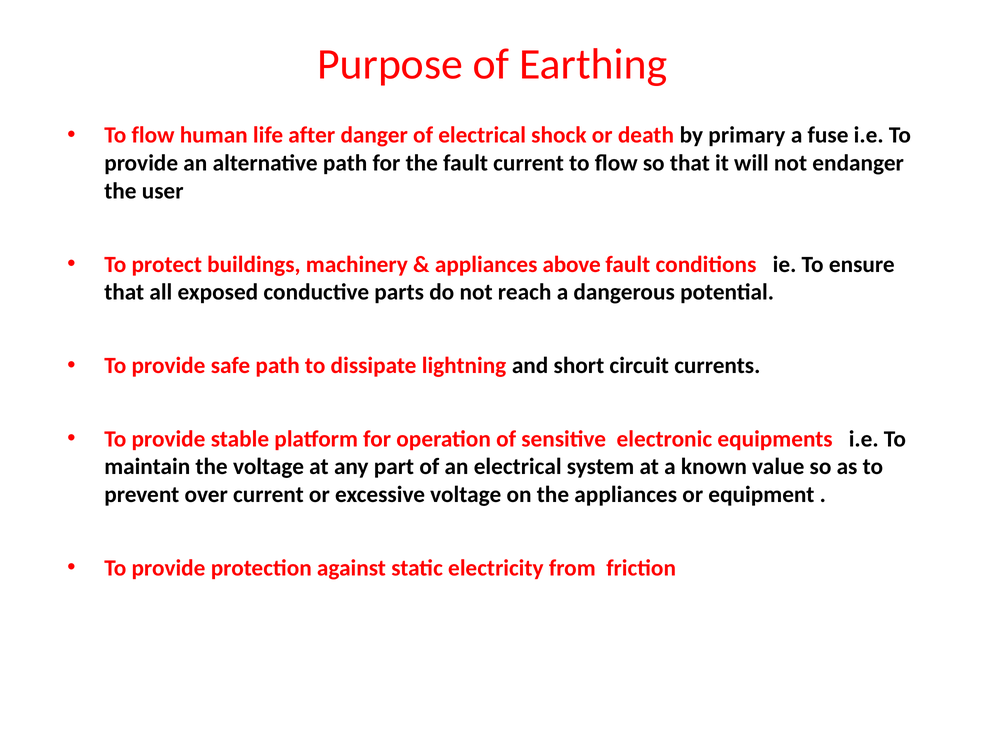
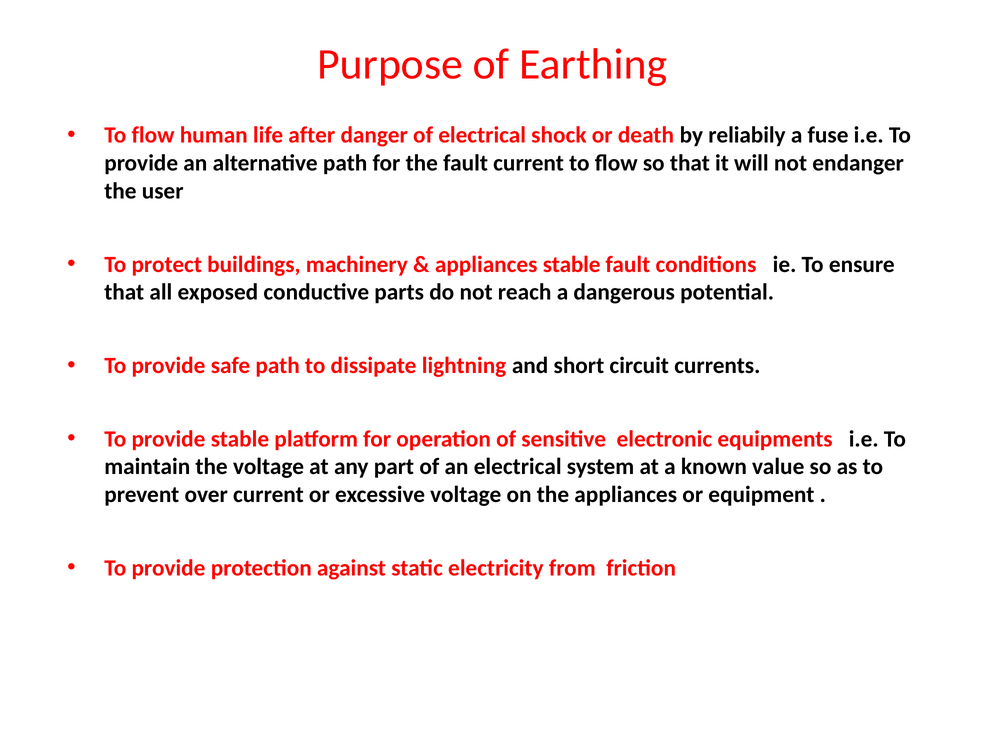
primary: primary -> reliabily (747, 135)
appliances above: above -> stable (572, 265)
